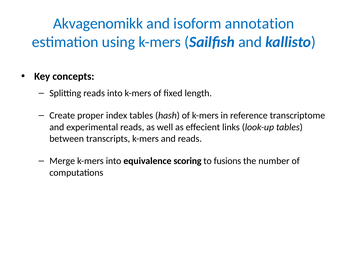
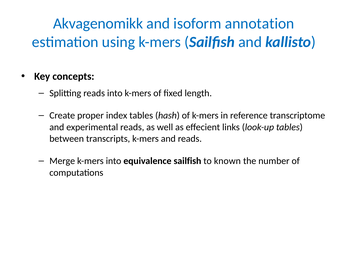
equivalence scoring: scoring -> sailfish (187, 161)
fusions: fusions -> known (227, 161)
